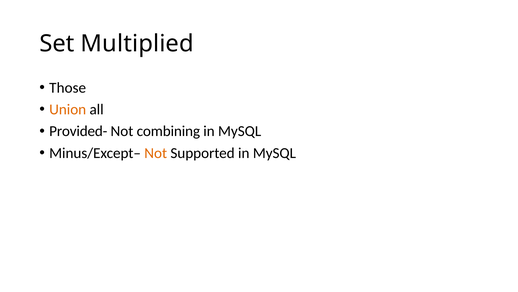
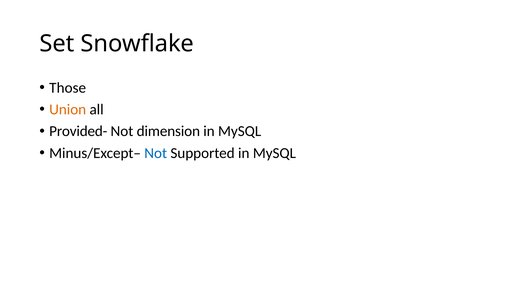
Multiplied: Multiplied -> Snowflake (137, 44)
combining: combining -> dimension (168, 131)
Not colour: orange -> blue (156, 153)
